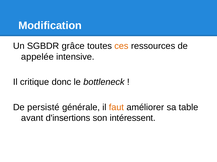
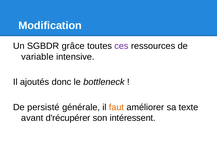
ces colour: orange -> purple (121, 46)
appelée: appelée -> variable (37, 57)
critique: critique -> ajoutés (35, 82)
table: table -> texte (189, 108)
d'insertions: d'insertions -> d'récupérer (68, 119)
